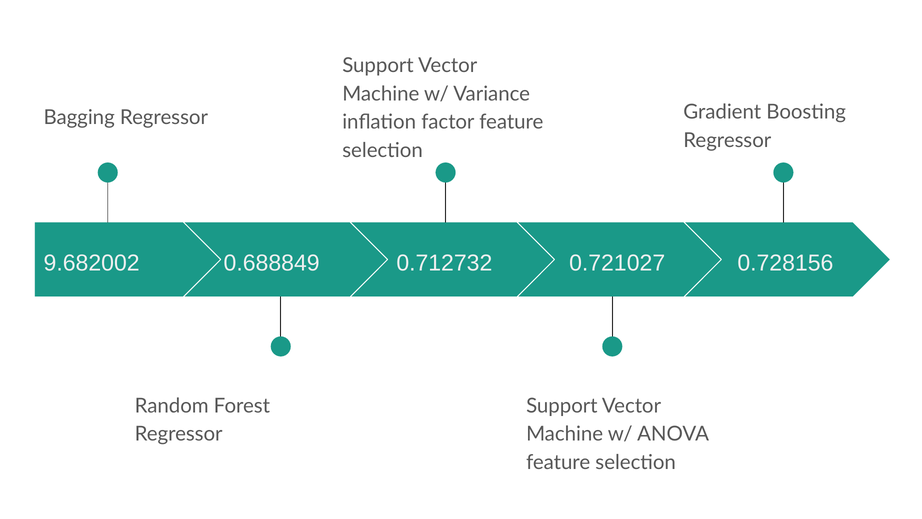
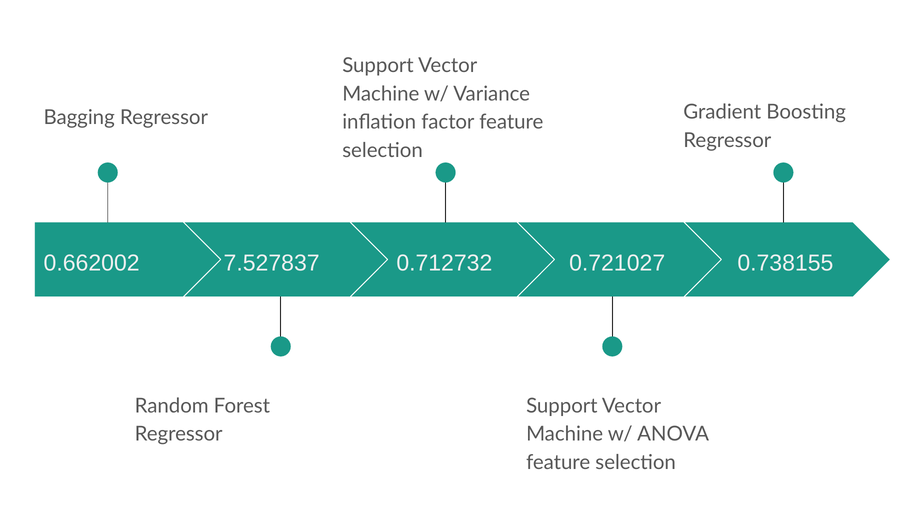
9.682002: 9.682002 -> 0.662002 (92, 263)
0.688849: 0.688849 -> 7.527837 (272, 263)
0.728156: 0.728156 -> 0.738155 (785, 263)
